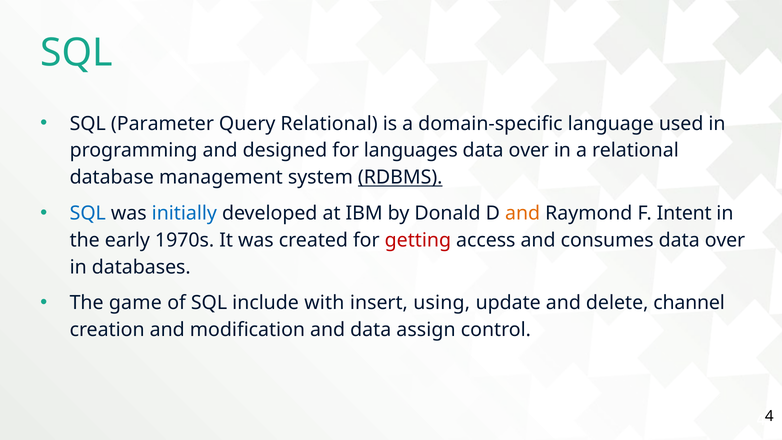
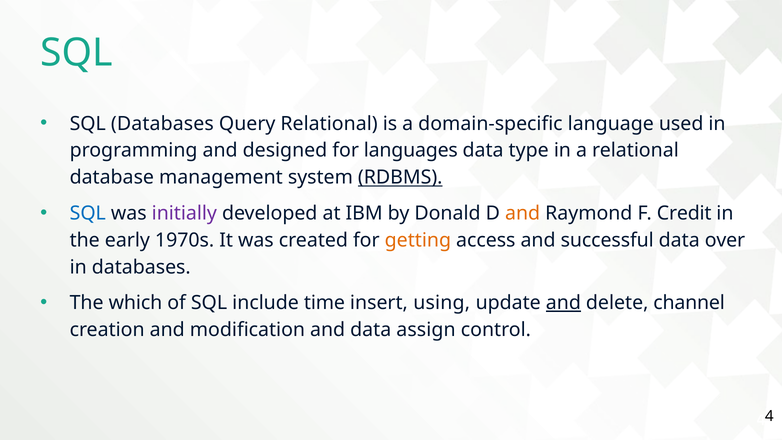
SQL Parameter: Parameter -> Databases (162, 124)
over: over -> type (529, 151)
initially colour: blue -> purple (184, 213)
Intent: Intent -> Credit (684, 213)
getting colour: red -> orange (418, 240)
consumes: consumes -> successful (607, 240)
game: game -> which (135, 303)
with: with -> time (324, 303)
and underline: none -> present (563, 303)
